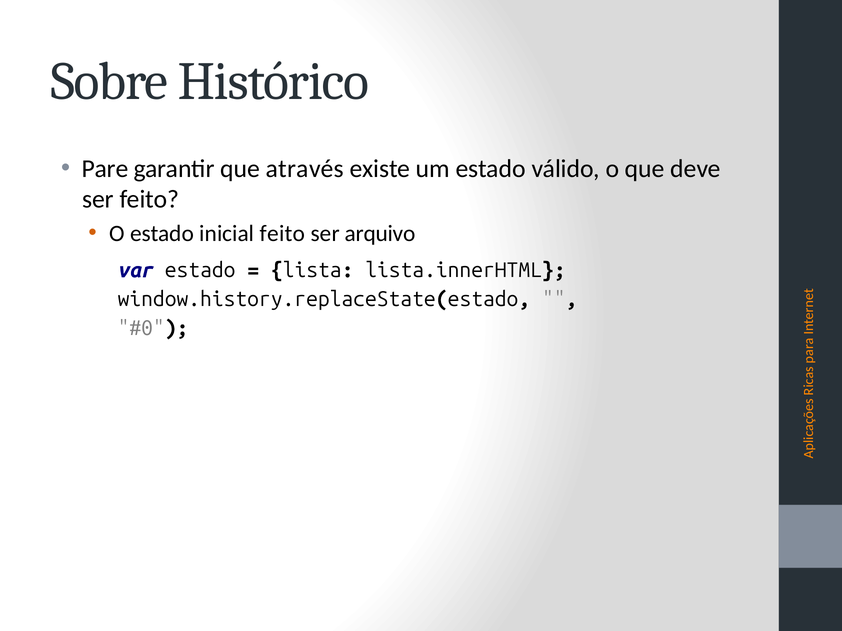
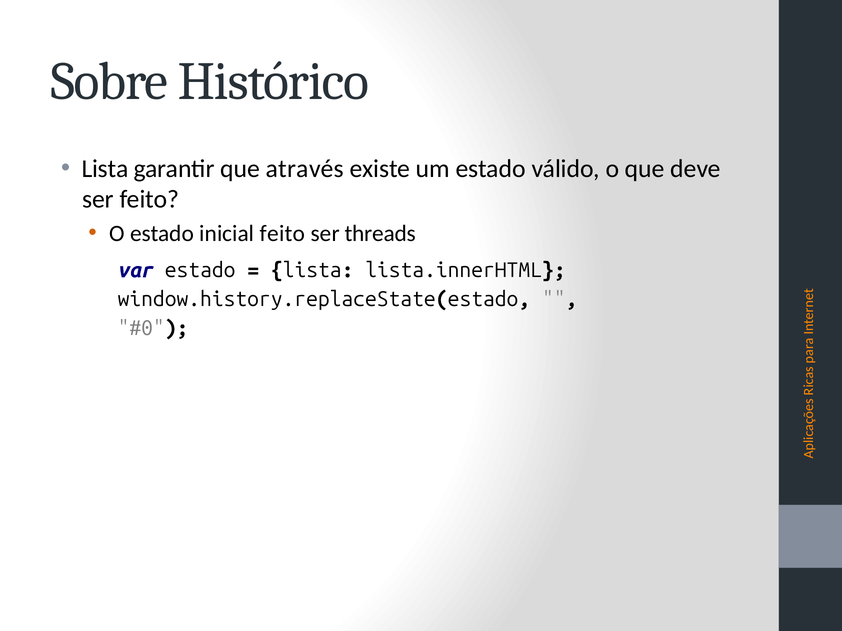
Pare: Pare -> Lista (105, 169)
arquivo: arquivo -> threads (380, 234)
